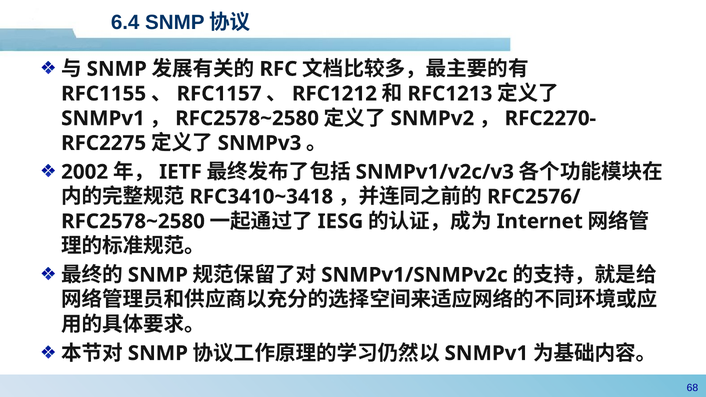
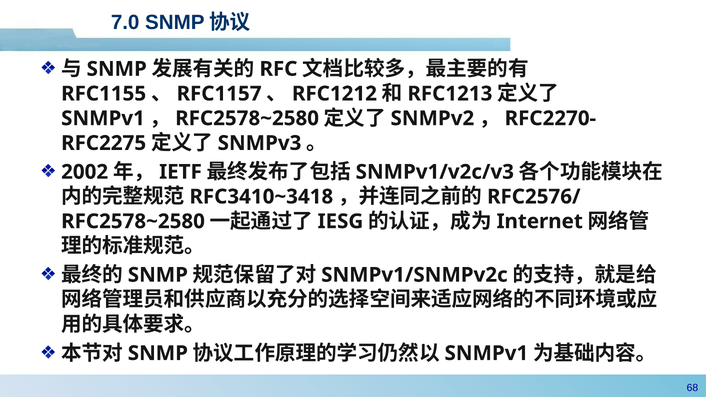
6.4: 6.4 -> 7.0 (125, 22)
